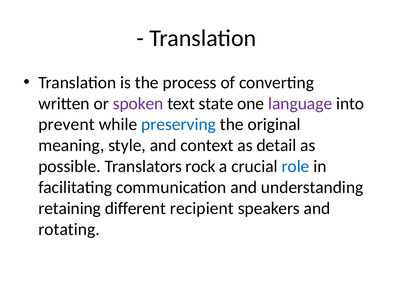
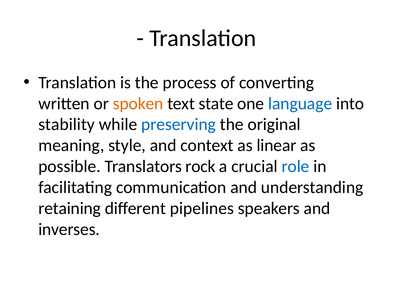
spoken colour: purple -> orange (138, 103)
language colour: purple -> blue (300, 103)
prevent: prevent -> stability (67, 124)
detail: detail -> linear (277, 145)
recipient: recipient -> pipelines (202, 208)
rotating: rotating -> inverses (69, 229)
